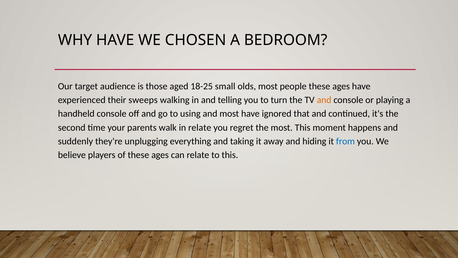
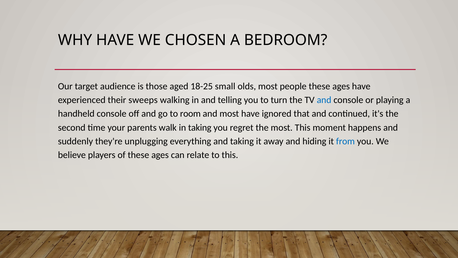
and colour: orange -> blue (324, 100)
using: using -> room (190, 114)
in relate: relate -> taking (200, 127)
